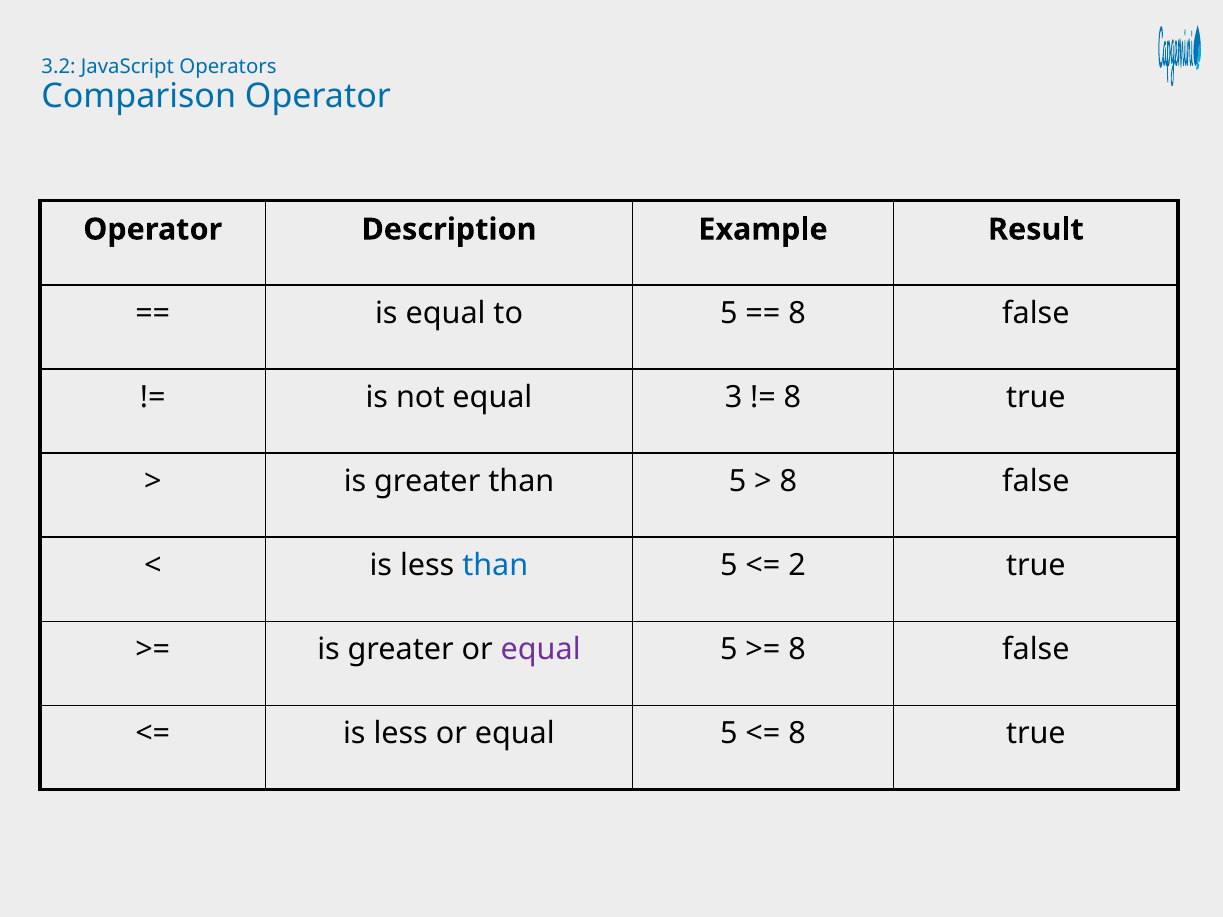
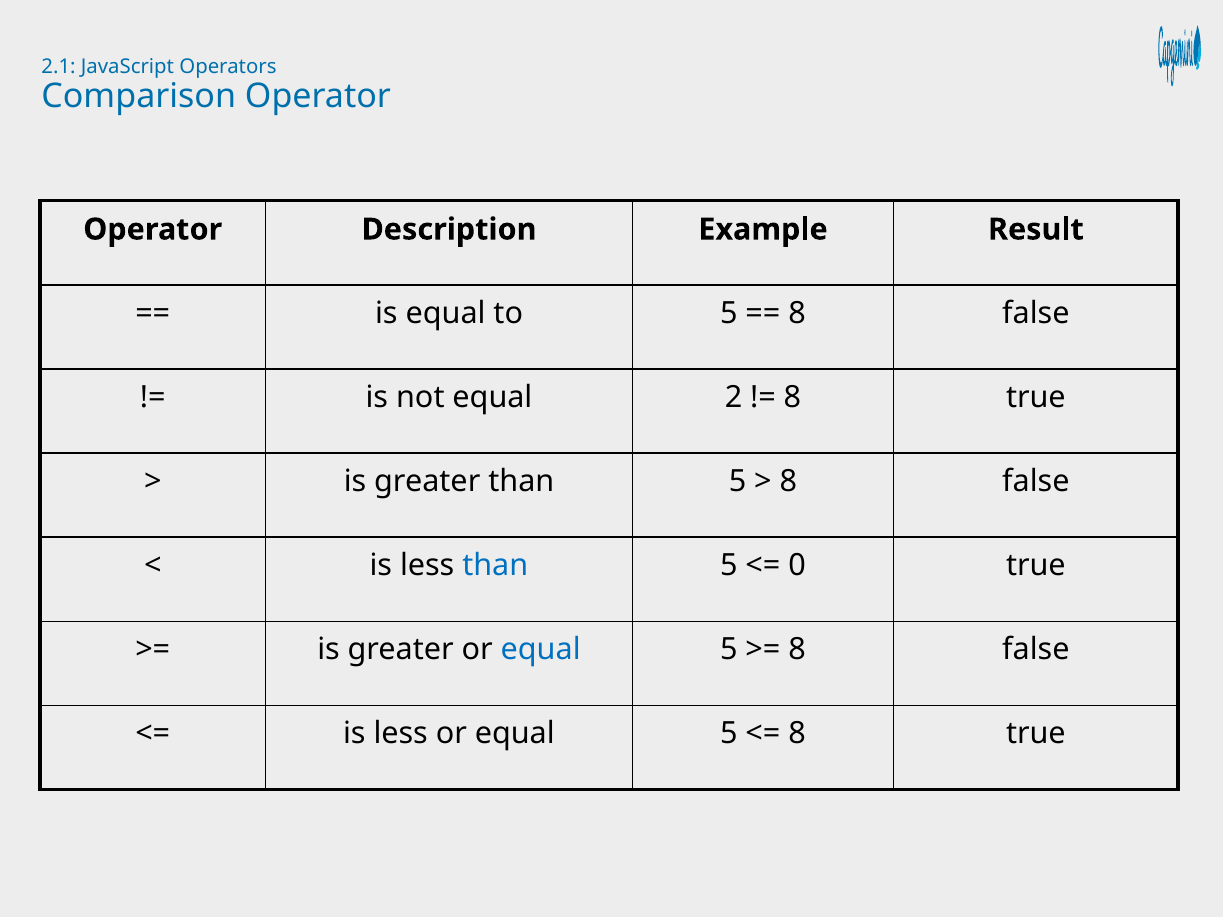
3.2: 3.2 -> 2.1 (59, 67)
3: 3 -> 2 (734, 398)
2: 2 -> 0 (797, 566)
equal colour: purple -> blue (541, 650)
